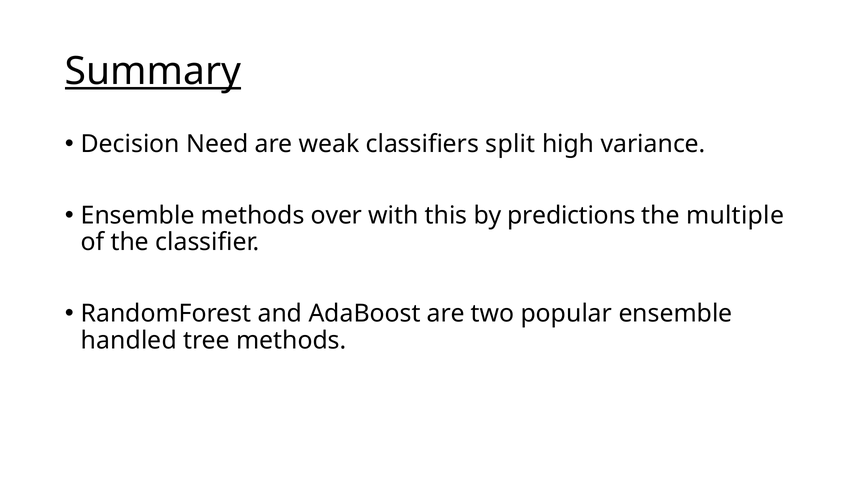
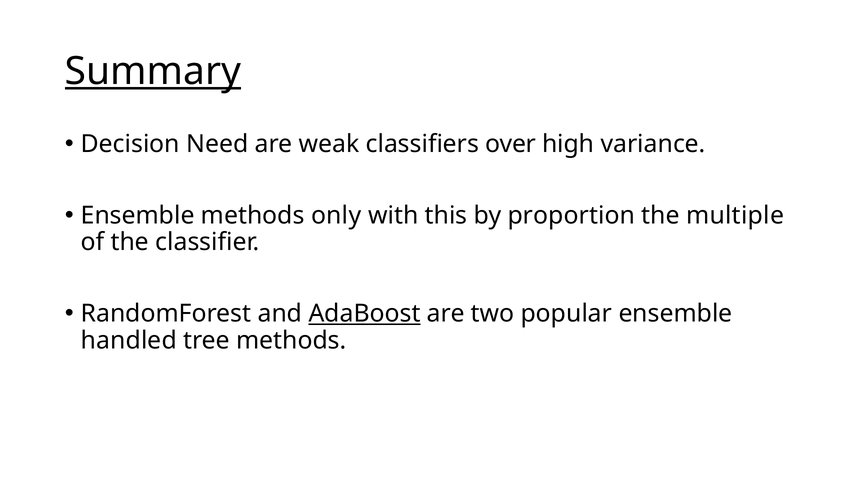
split: split -> over (511, 144)
over: over -> only (336, 215)
predictions: predictions -> proportion (571, 215)
AdaBoost underline: none -> present (365, 313)
